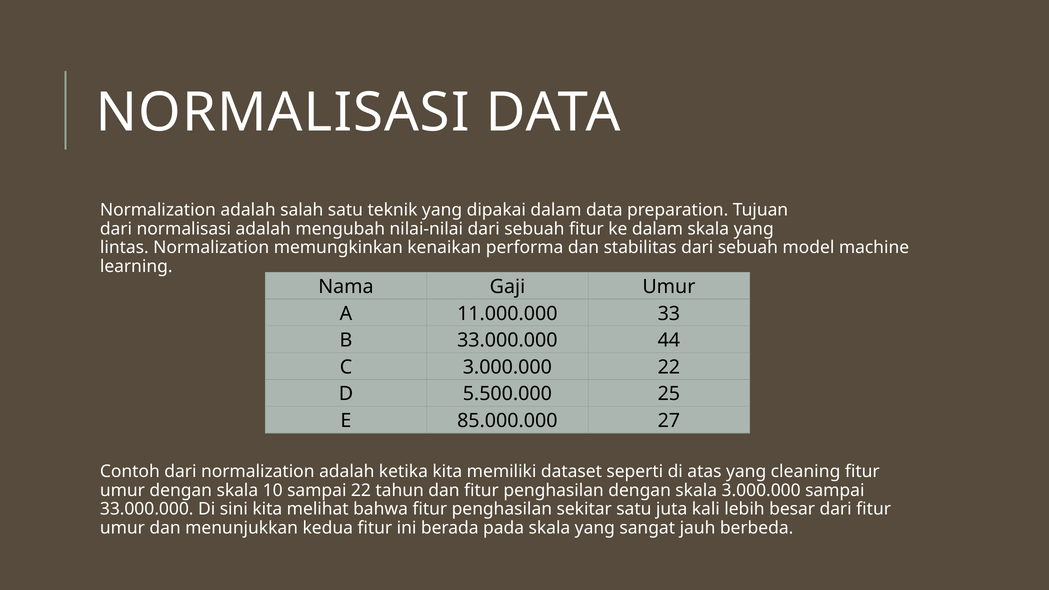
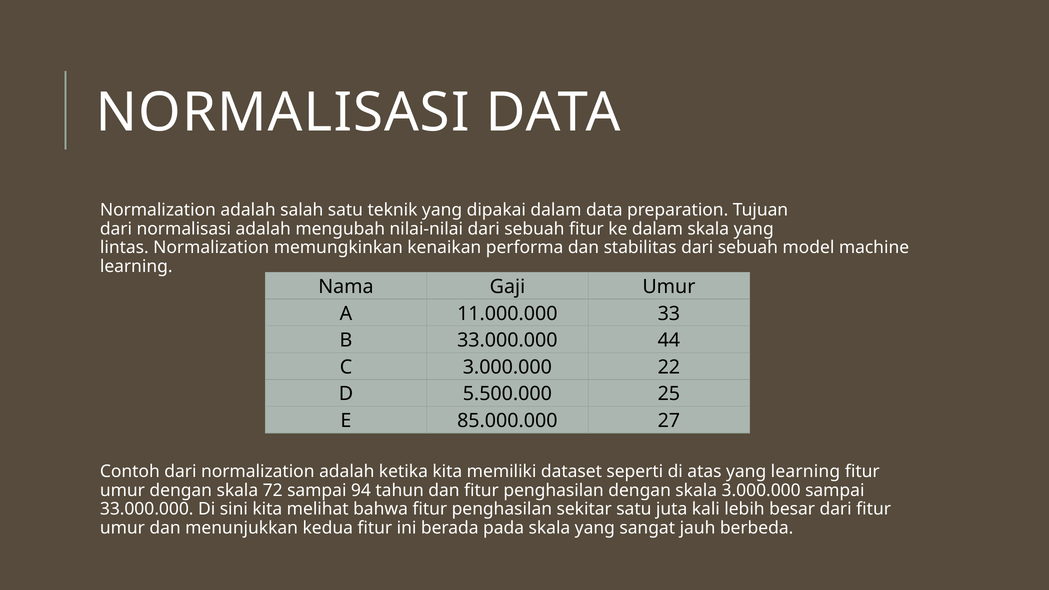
yang cleaning: cleaning -> learning (805, 472)
10: 10 -> 72 (273, 490)
sampai 22: 22 -> 94 (361, 490)
